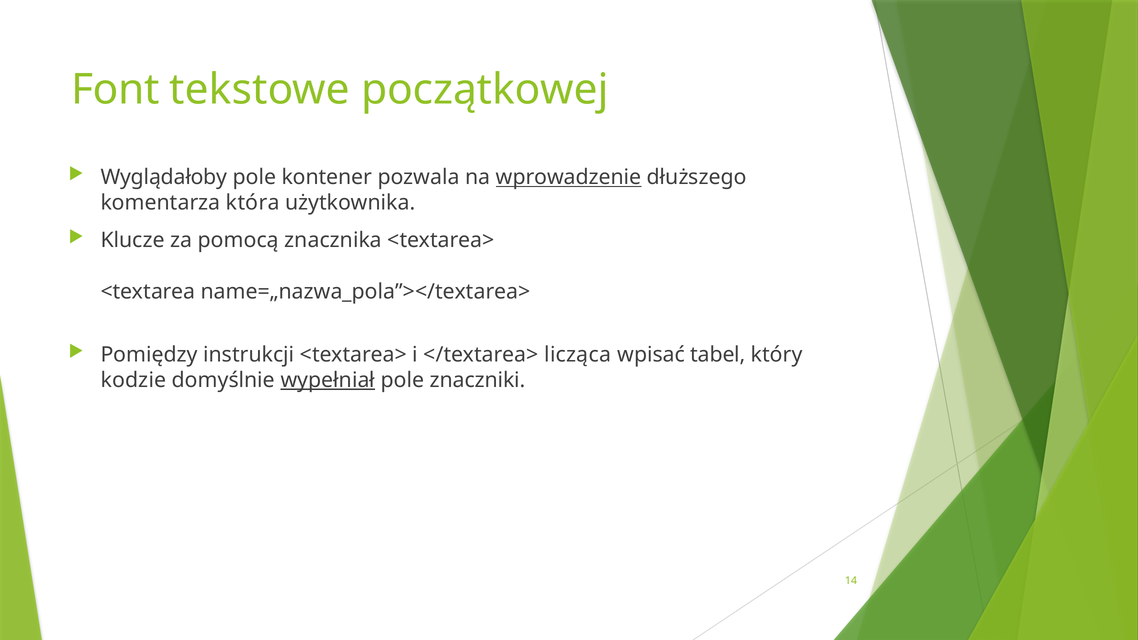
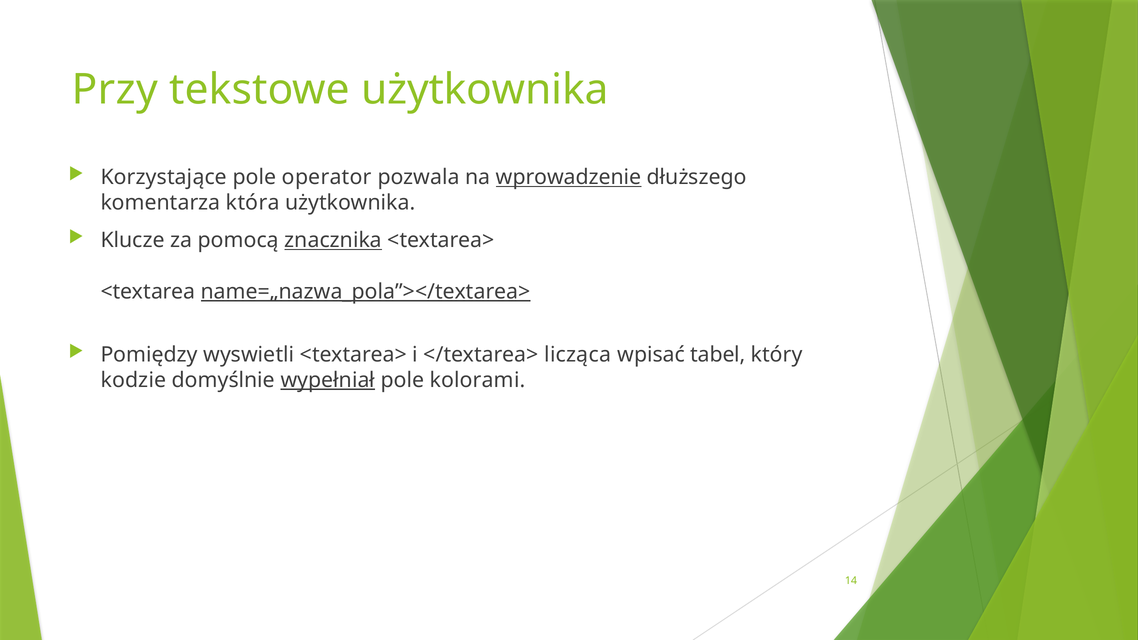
Font: Font -> Przy (115, 90)
tekstowe początkowej: początkowej -> użytkownika (485, 90)
Wyglądałoby: Wyglądałoby -> Korzystające (164, 177)
kontener: kontener -> operator (327, 177)
znacznika underline: none -> present (333, 240)
name=„nazwa_pola”></textarea> underline: none -> present (366, 292)
instrukcji: instrukcji -> wyswietli (249, 355)
znaczniki: znaczniki -> kolorami (477, 380)
